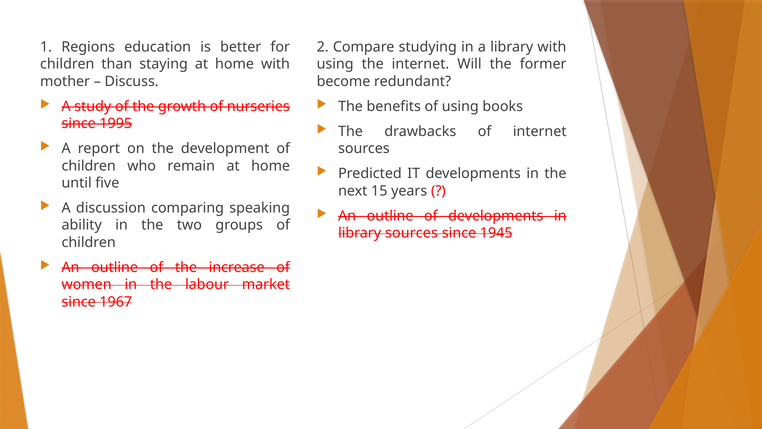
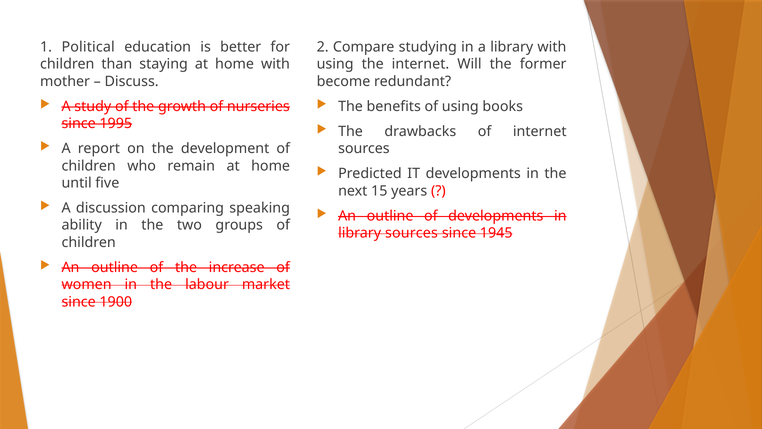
Regions: Regions -> Political (88, 47)
1967: 1967 -> 1900 (116, 302)
